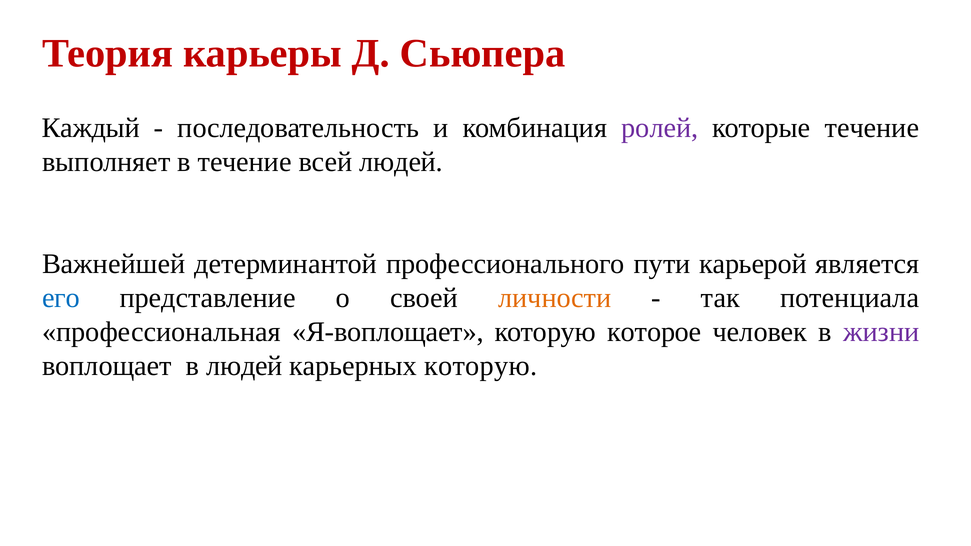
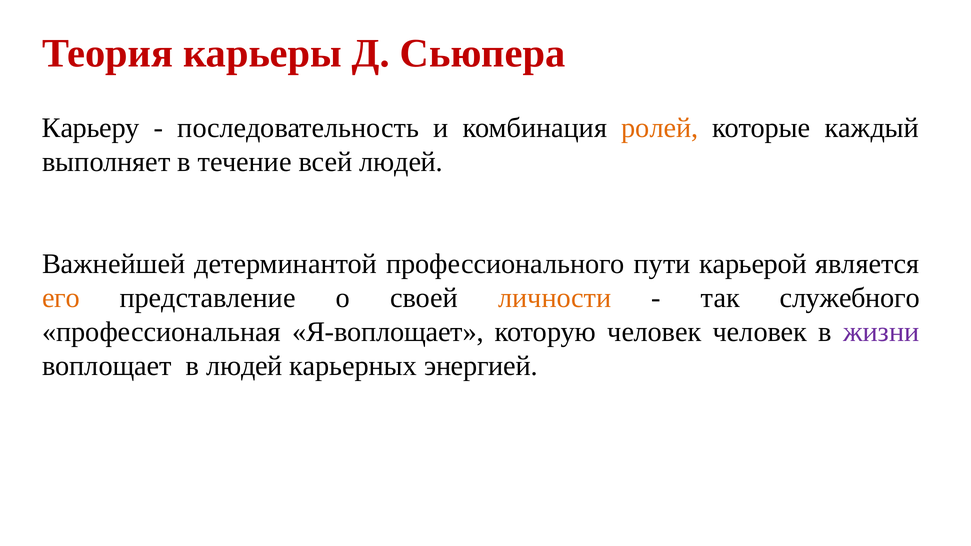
Каждый: Каждый -> Карьеру (91, 128)
ролей colour: purple -> orange (660, 128)
которые течение: течение -> каждый (872, 128)
его colour: blue -> orange (61, 298)
потенциала: потенциала -> служебного (850, 298)
которую которое: которое -> человек (654, 332)
карьерных которую: которую -> энергией (481, 366)
